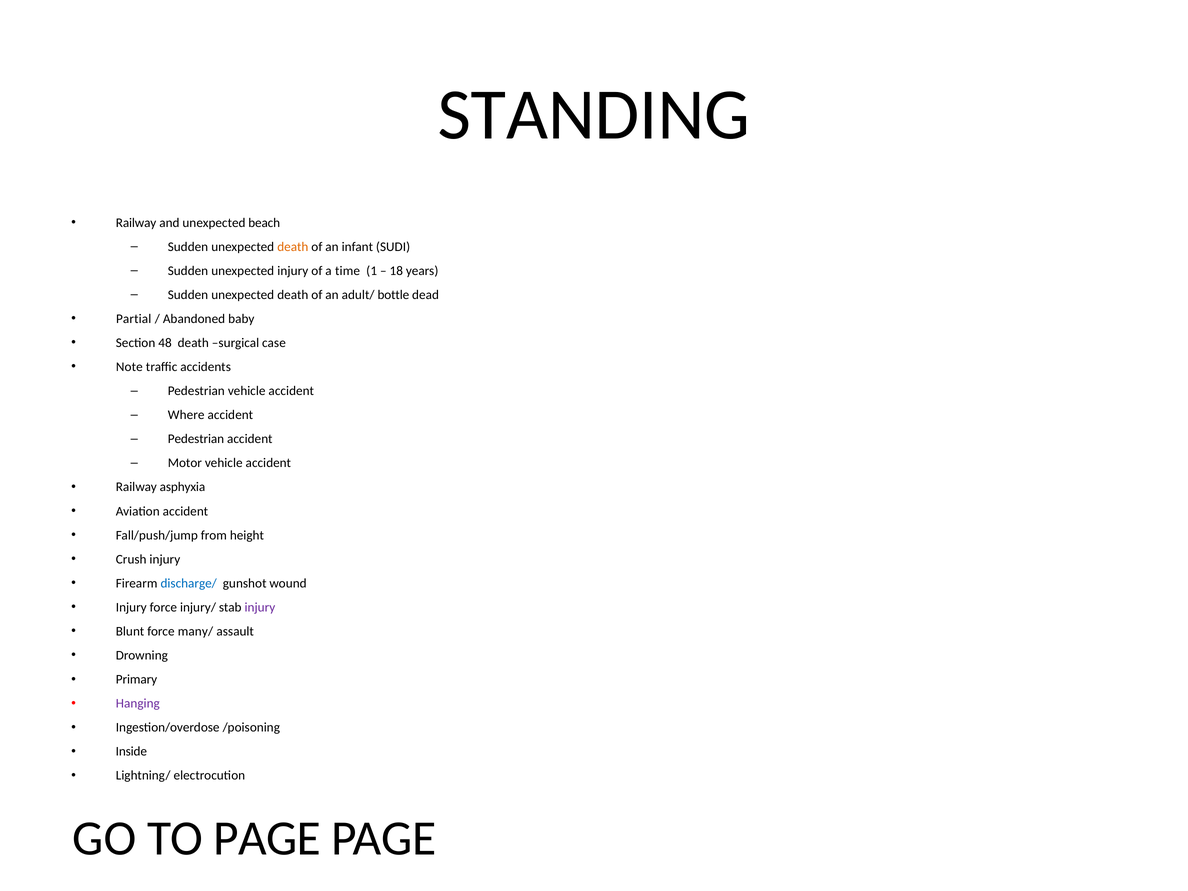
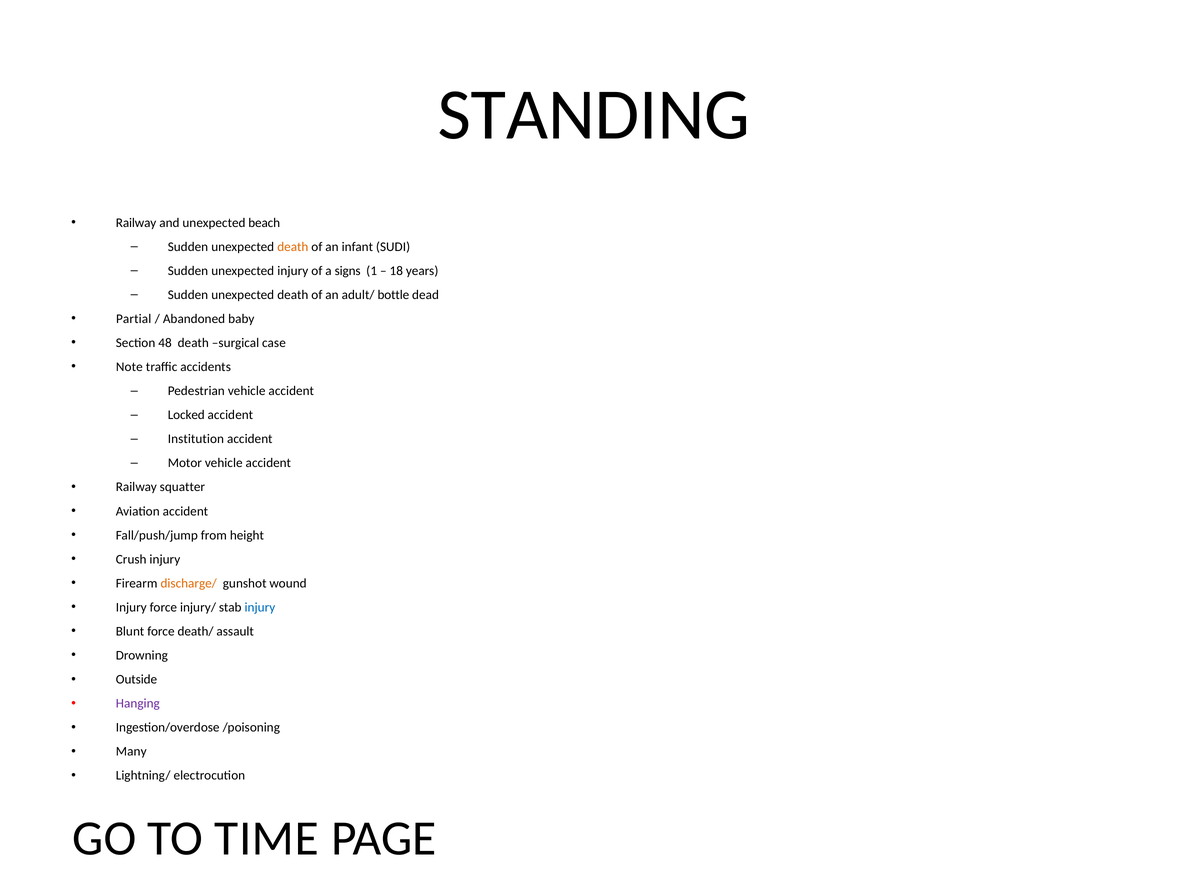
time: time -> signs (348, 271)
Where: Where -> Locked (186, 415)
Pedestrian: Pedestrian -> Institution (196, 439)
asphyxia: asphyxia -> squatter (182, 487)
discharge/ colour: blue -> orange (189, 583)
injury colour: purple -> blue (260, 607)
many/: many/ -> death/ (196, 631)
Primary: Primary -> Outside (136, 679)
Inside: Inside -> Many (131, 752)
TO PAGE: PAGE -> TIME (267, 839)
